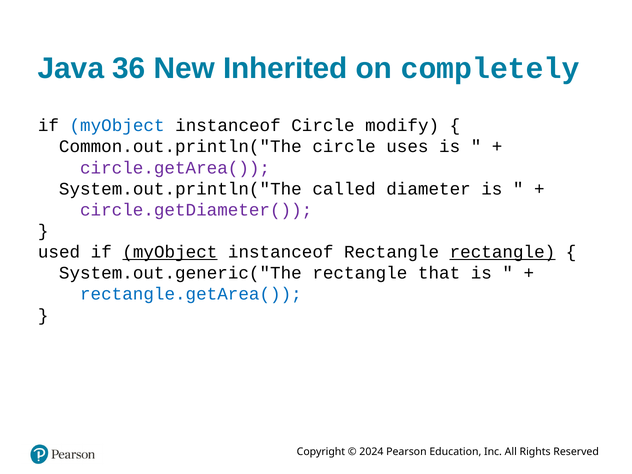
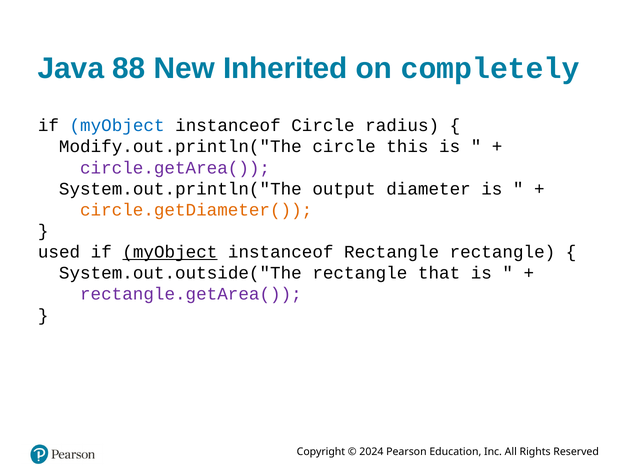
36: 36 -> 88 (129, 69)
modify: modify -> radius (402, 126)
Common.out.println("The: Common.out.println("The -> Modify.out.println("The (180, 147)
uses: uses -> this (407, 147)
called: called -> output (344, 189)
circle.getDiameter( colour: purple -> orange (196, 210)
rectangle underline: present -> none (502, 252)
System.out.generic("The: System.out.generic("The -> System.out.outside("The (180, 273)
rectangle.getArea( colour: blue -> purple (191, 294)
